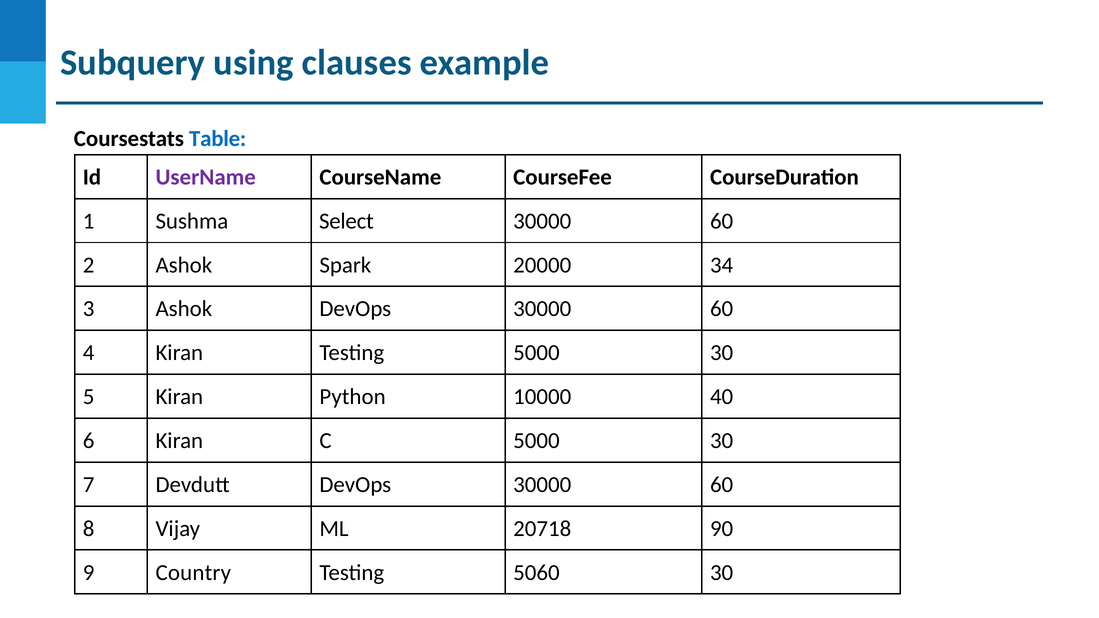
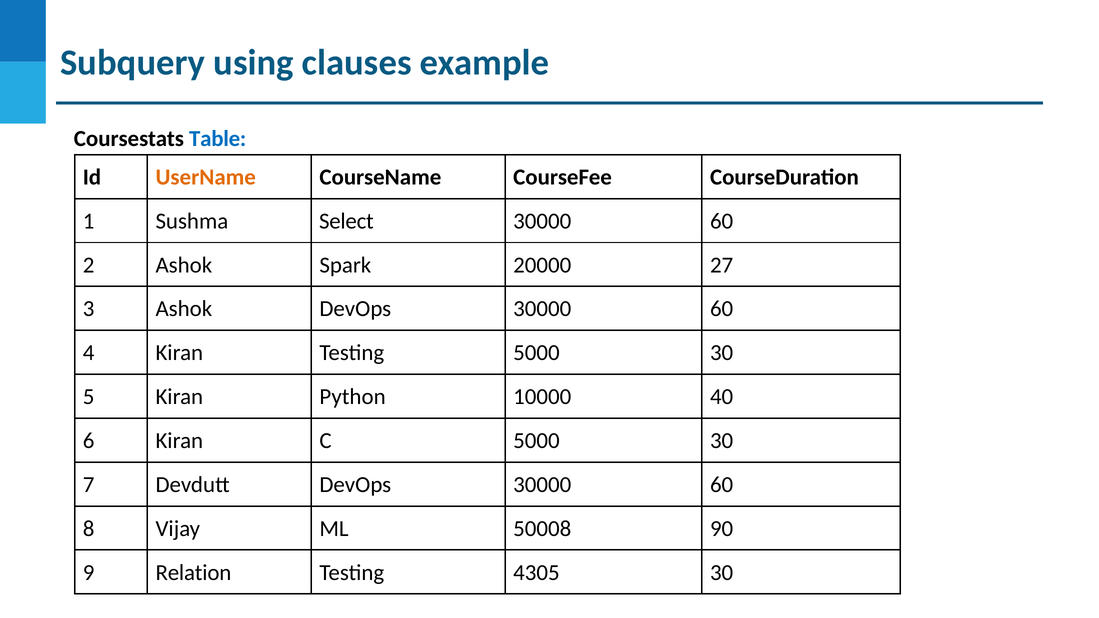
UserName colour: purple -> orange (206, 177)
34: 34 -> 27 (722, 265)
20718: 20718 -> 50008 (542, 529)
Country: Country -> Relation (193, 573)
5060: 5060 -> 4305 (536, 573)
